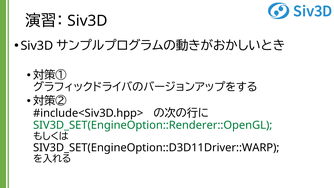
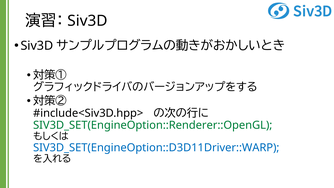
SIV3D_SET(EngineOption::D3D11Driver::WARP colour: black -> blue (156, 148)
